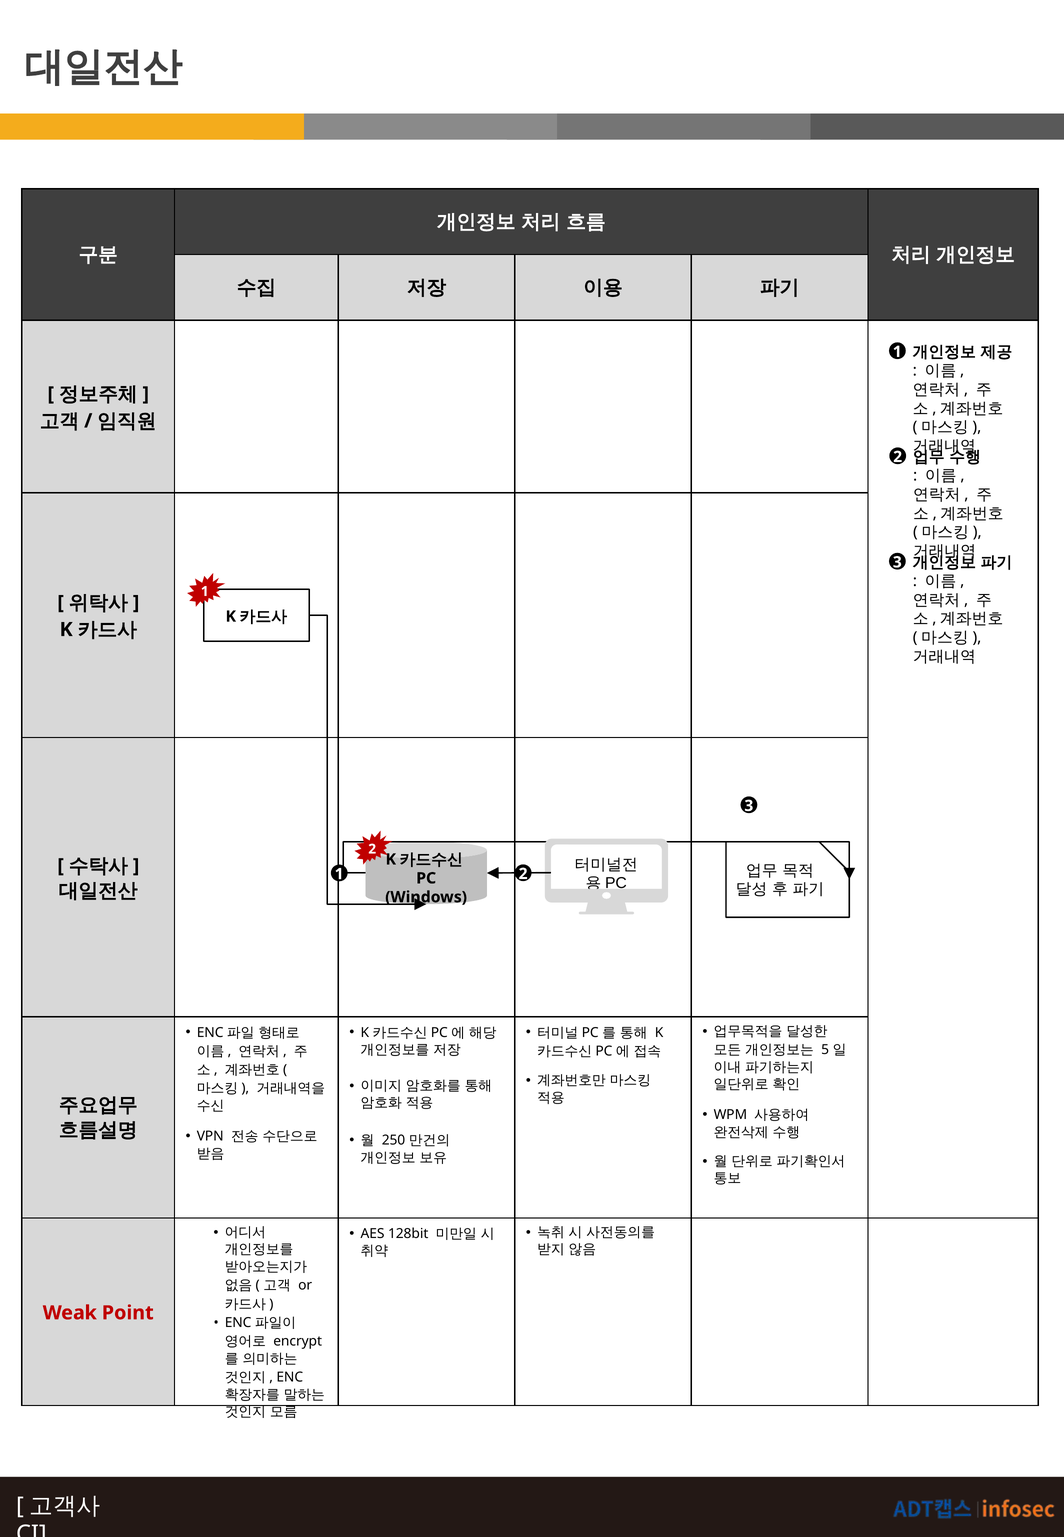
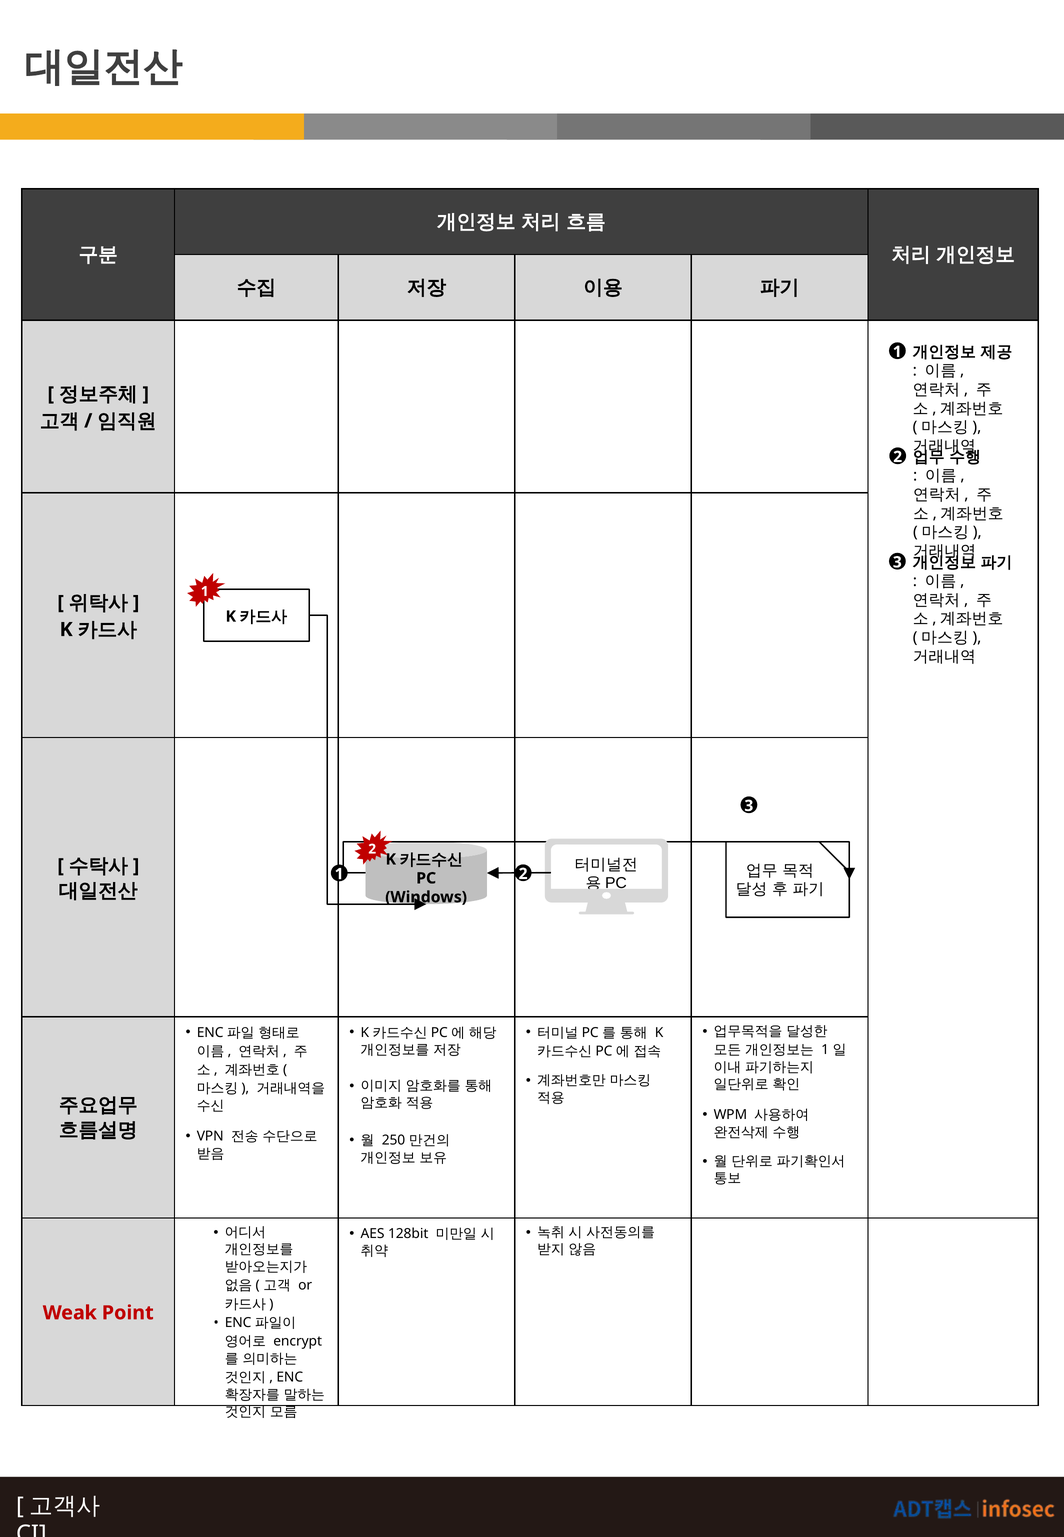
5: 5 -> 1 (825, 1050)
